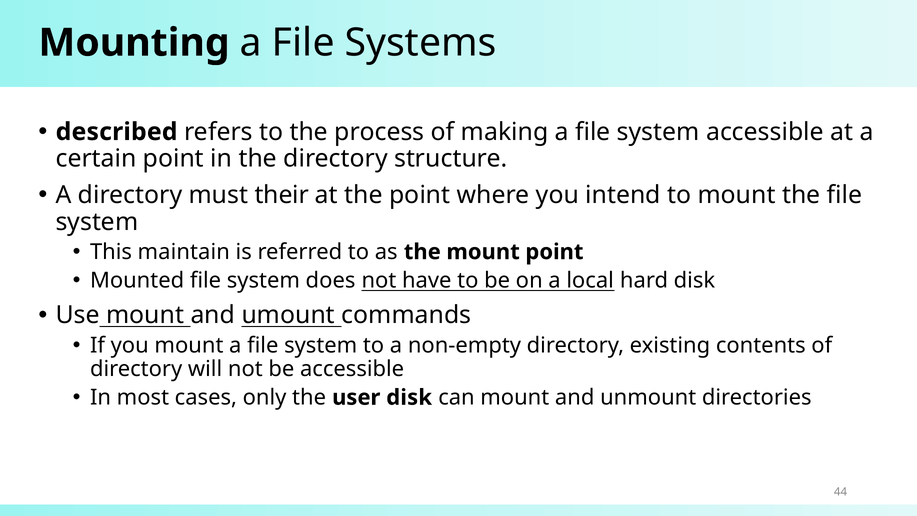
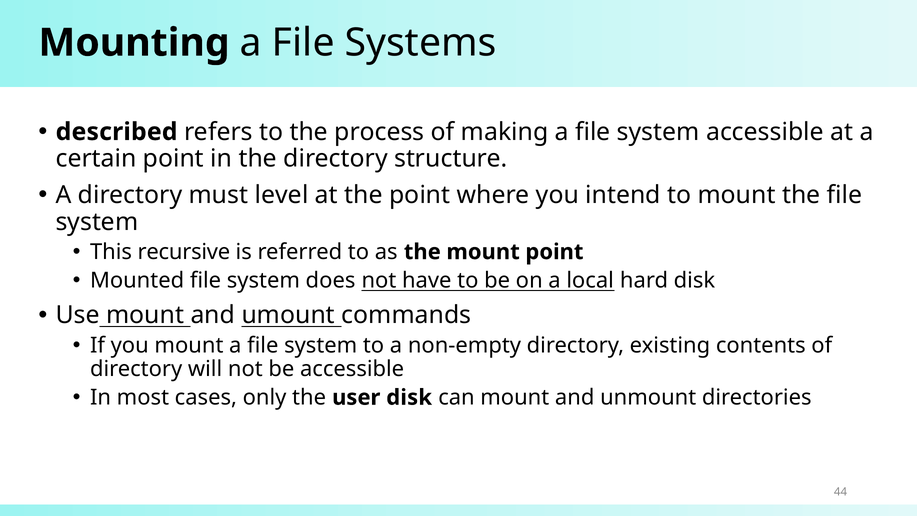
their: their -> level (282, 195)
maintain: maintain -> recursive (184, 252)
